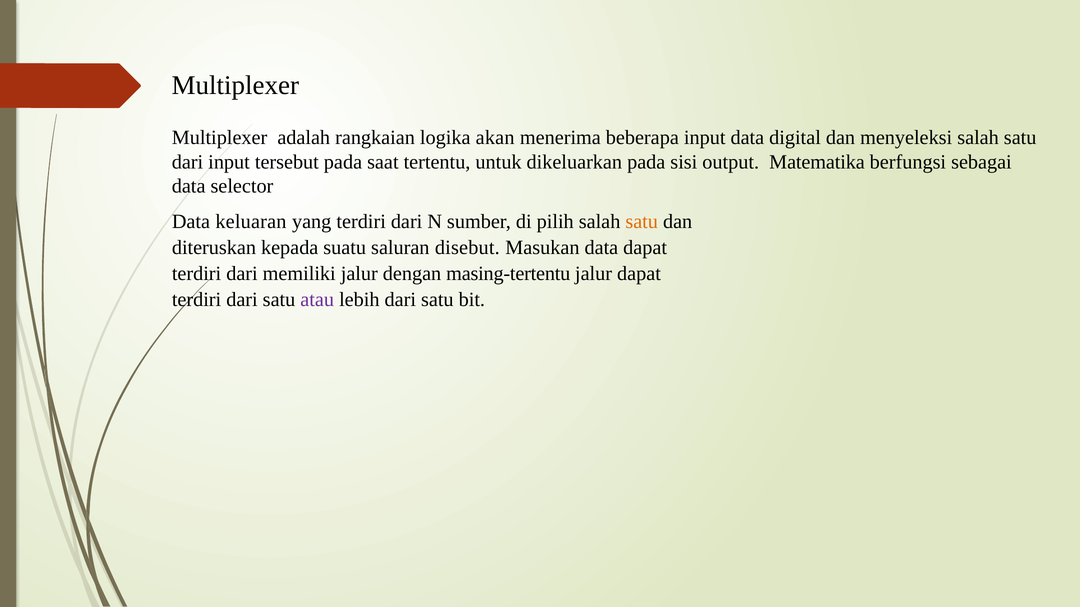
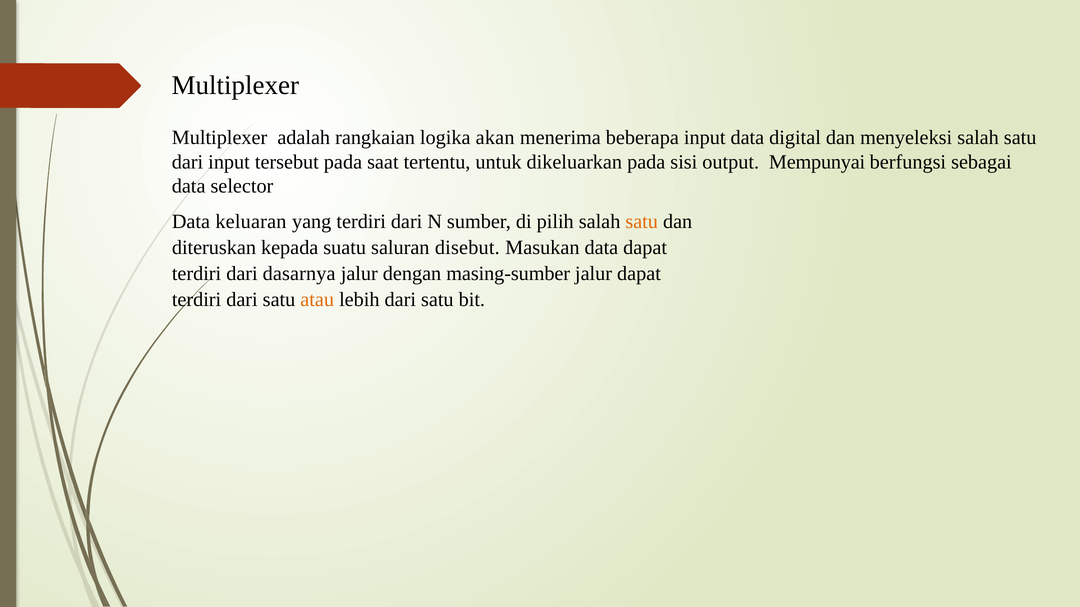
Matematika: Matematika -> Mempunyai (817, 162)
memiliki: memiliki -> dasarnya (299, 274)
masing-tertentu: masing-tertentu -> masing-sumber (508, 274)
atau colour: purple -> orange (317, 300)
